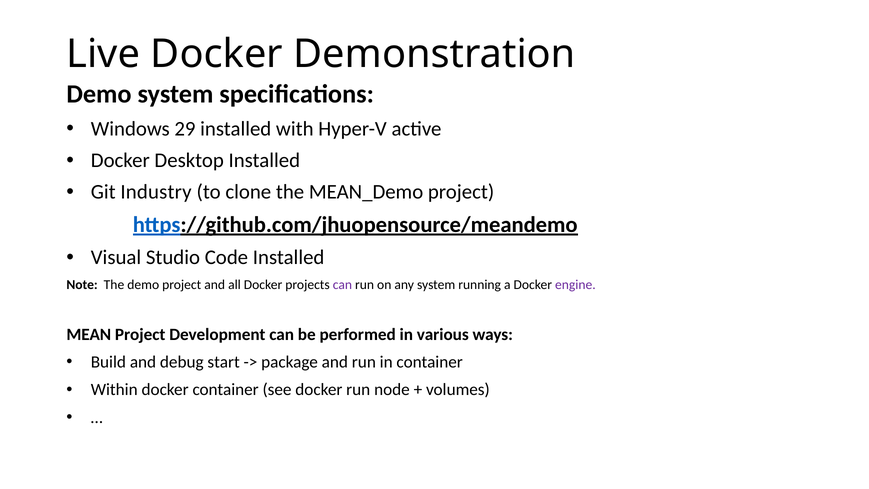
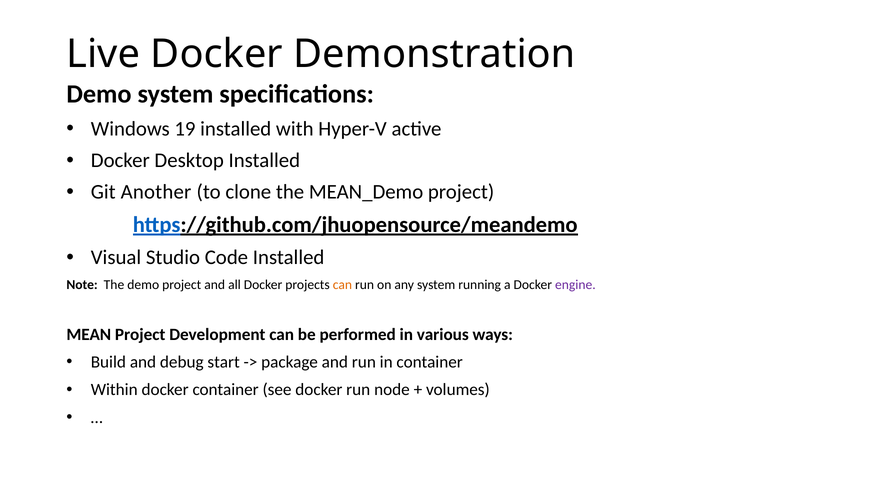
29: 29 -> 19 (185, 129)
Industry: Industry -> Another (156, 192)
can colour: purple -> orange (342, 285)
